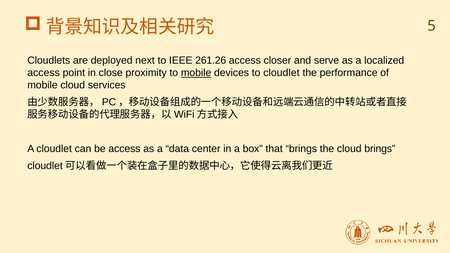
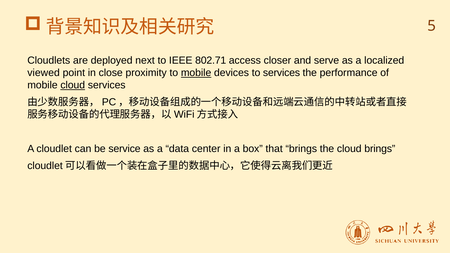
261.26: 261.26 -> 802.71 (211, 60)
access: access -> viewed (44, 73)
to cloudlet: cloudlet -> services (282, 73)
cloud underline: none -> present (73, 85)
be access: access -> service (124, 149)
